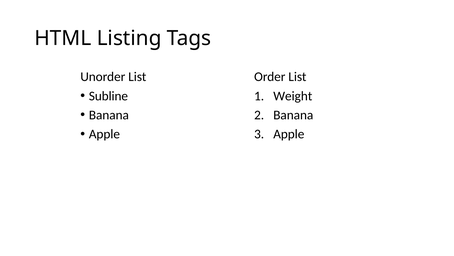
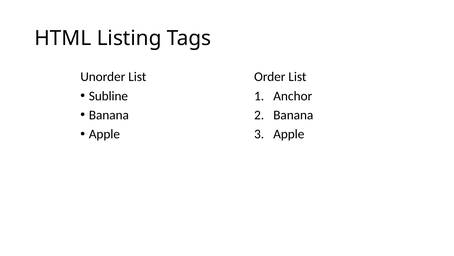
Weight: Weight -> Anchor (293, 96)
